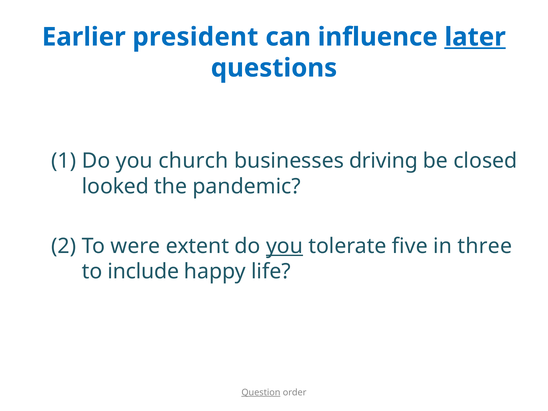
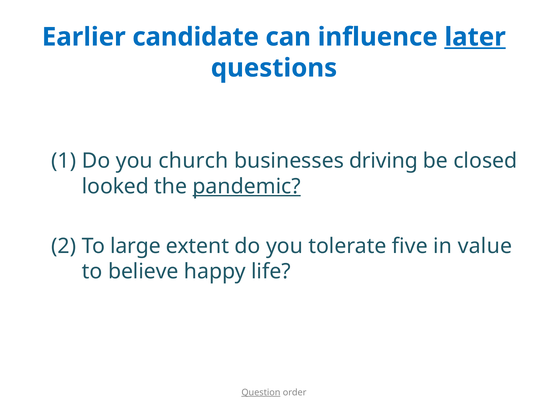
president: president -> candidate (196, 37)
pandemic underline: none -> present (247, 186)
were: were -> large (136, 246)
you underline: present -> none (285, 246)
three: three -> value (485, 246)
include: include -> believe (143, 272)
